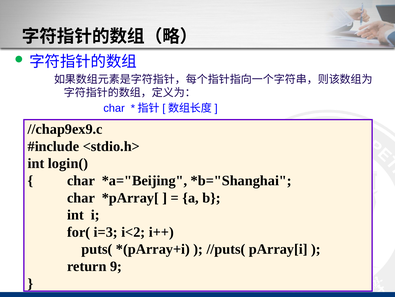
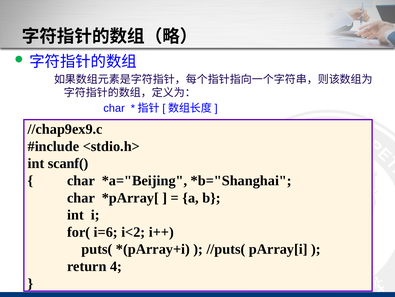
login(: login( -> scanf( (68, 163)
i=3: i=3 -> i=6 (106, 232)
9: 9 -> 4 (116, 266)
